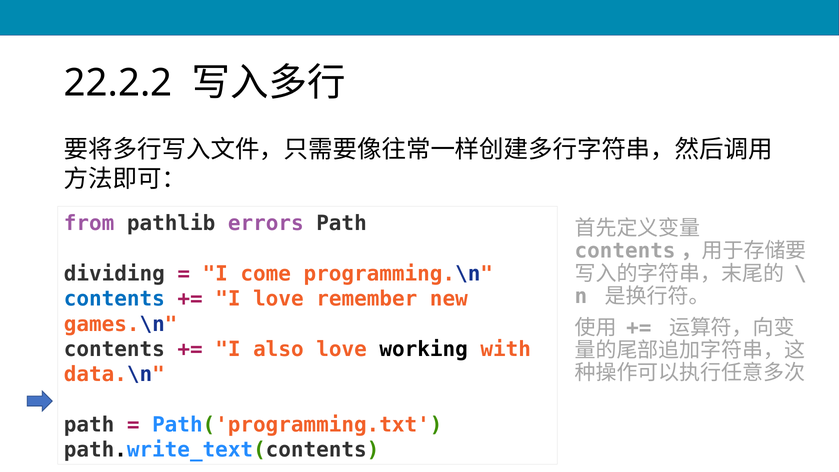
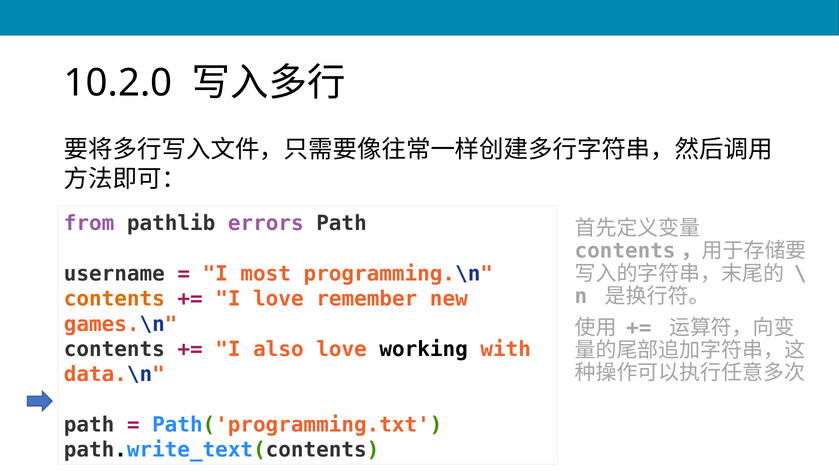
22.2.2: 22.2.2 -> 10.2.0 (118, 83)
dividing: dividing -> username (114, 274)
come: come -> most (266, 274)
contents colour: blue -> orange (114, 299)
